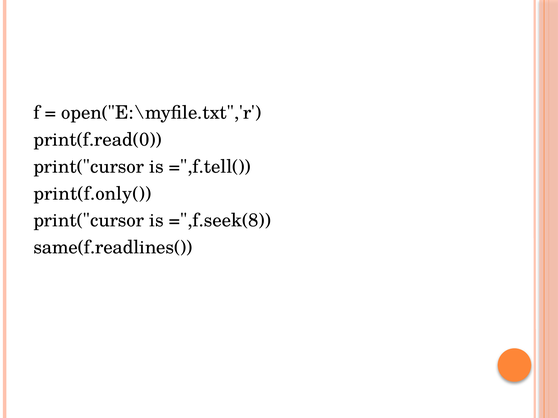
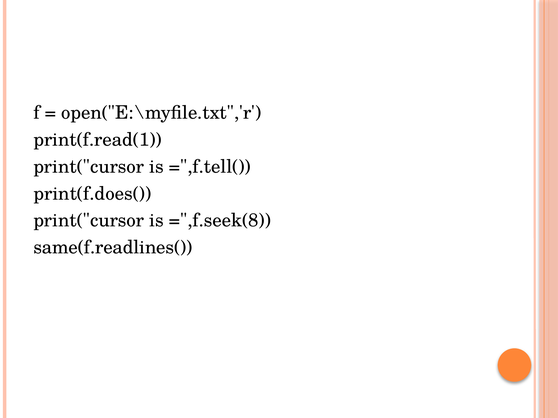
print(f.read(0: print(f.read(0 -> print(f.read(1 (98, 140)
print(f.only(: print(f.only( -> print(f.does( (92, 194)
